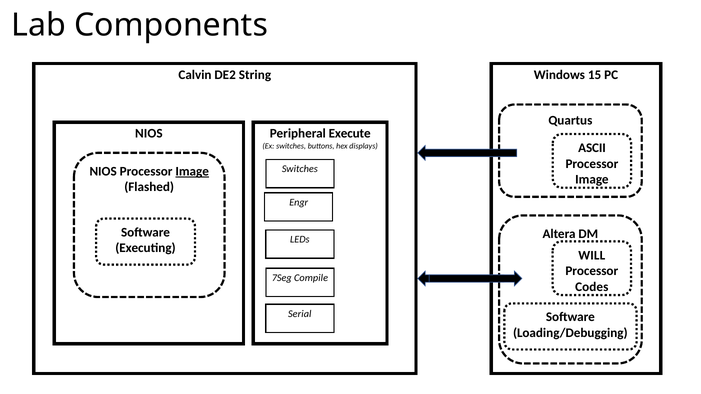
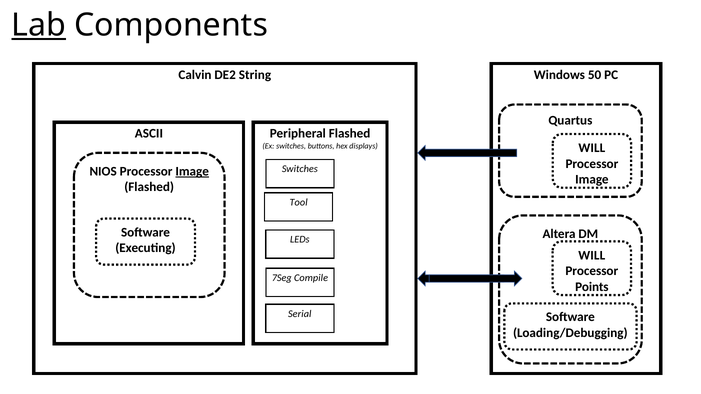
Lab underline: none -> present (39, 25)
15: 15 -> 50 (595, 75)
NIOS: NIOS -> ASCII (149, 134)
Peripheral Execute: Execute -> Flashed (350, 134)
ASCII: ASCII -> WILL (592, 148)
Engr: Engr -> Tool (299, 202)
Codes: Codes -> Points (592, 287)
